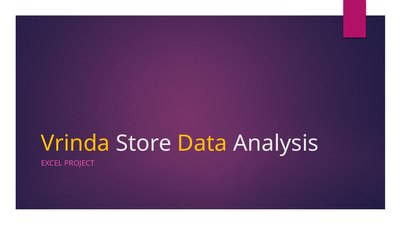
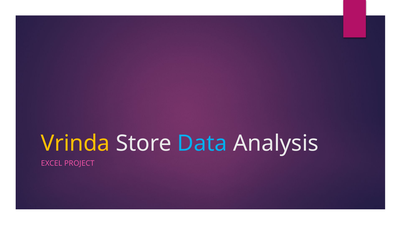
Data colour: yellow -> light blue (202, 144)
